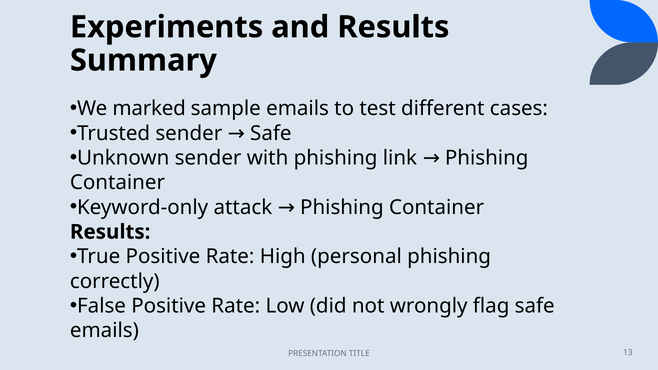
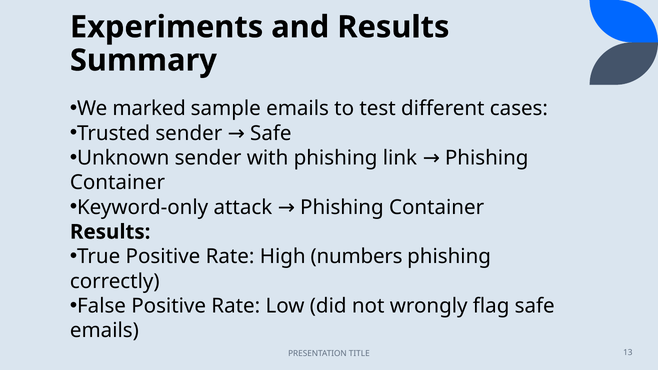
personal: personal -> numbers (357, 257)
